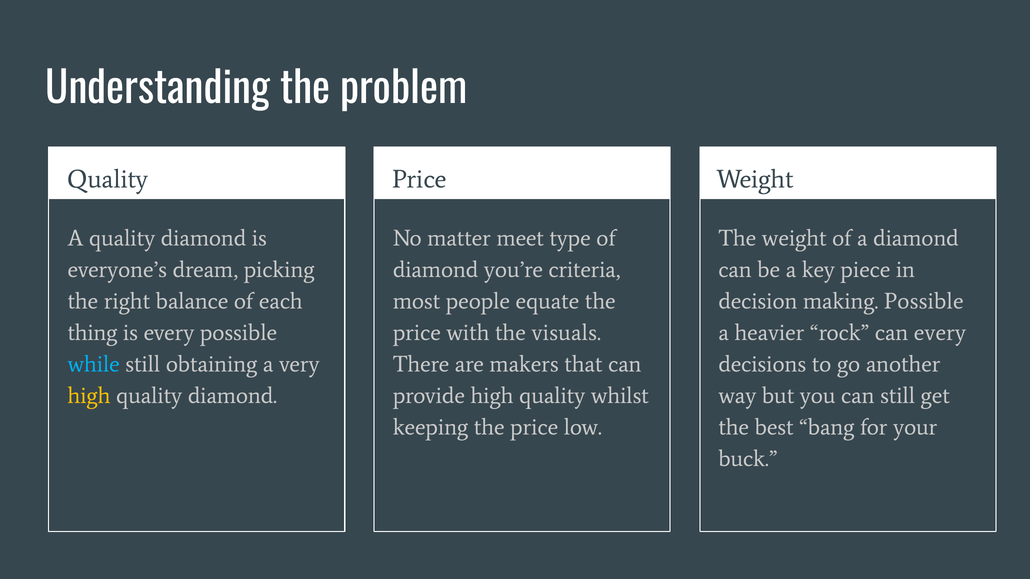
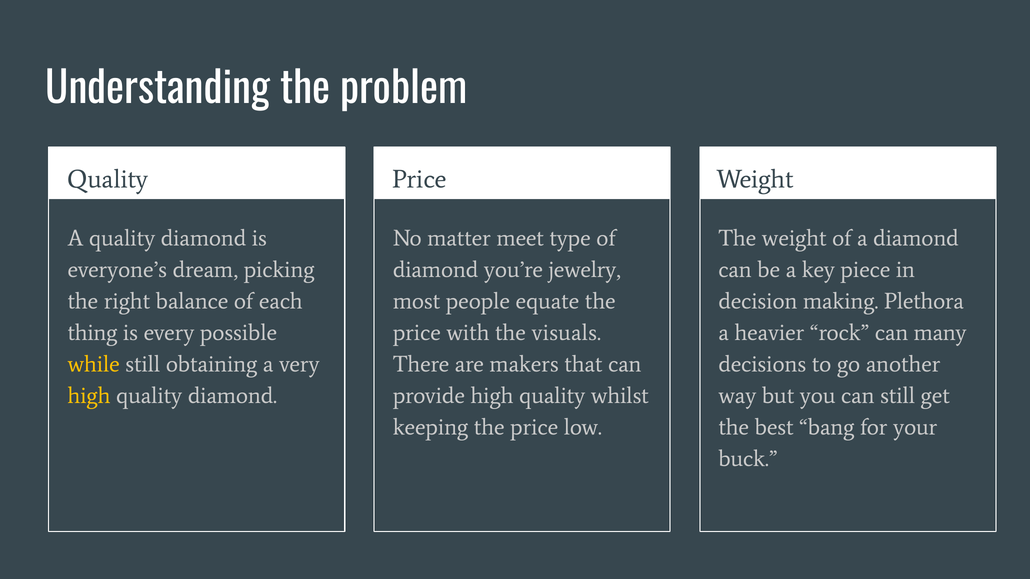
criteria: criteria -> jewelry (585, 270)
making Possible: Possible -> Plethora (924, 301)
can every: every -> many (940, 333)
while colour: light blue -> yellow (94, 364)
